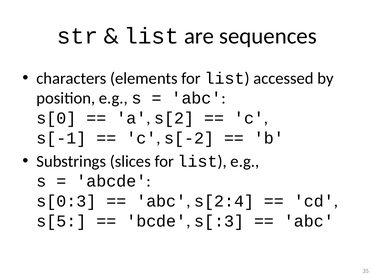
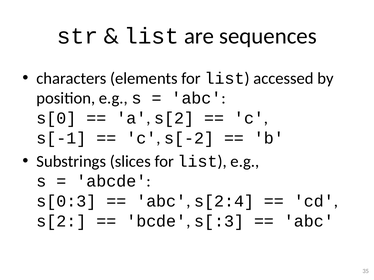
s[5: s[5 -> s[2 (61, 221)
